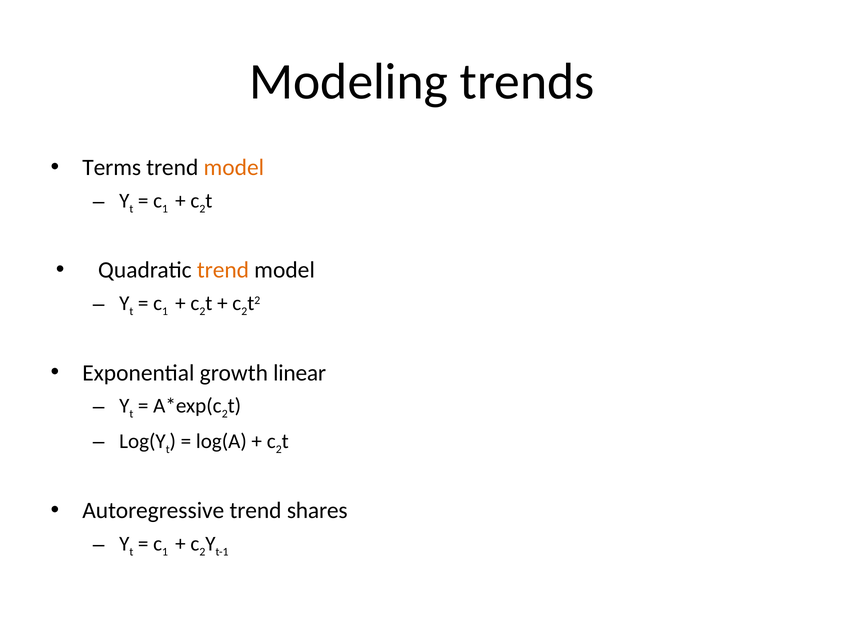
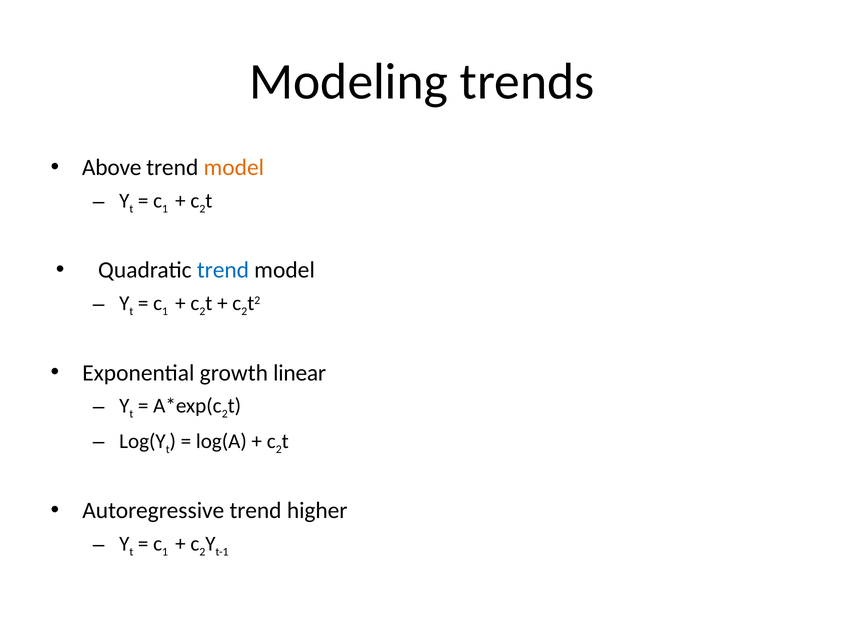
Terms: Terms -> Above (112, 168)
trend colour: orange -> blue (223, 270)
shares: shares -> higher (317, 511)
